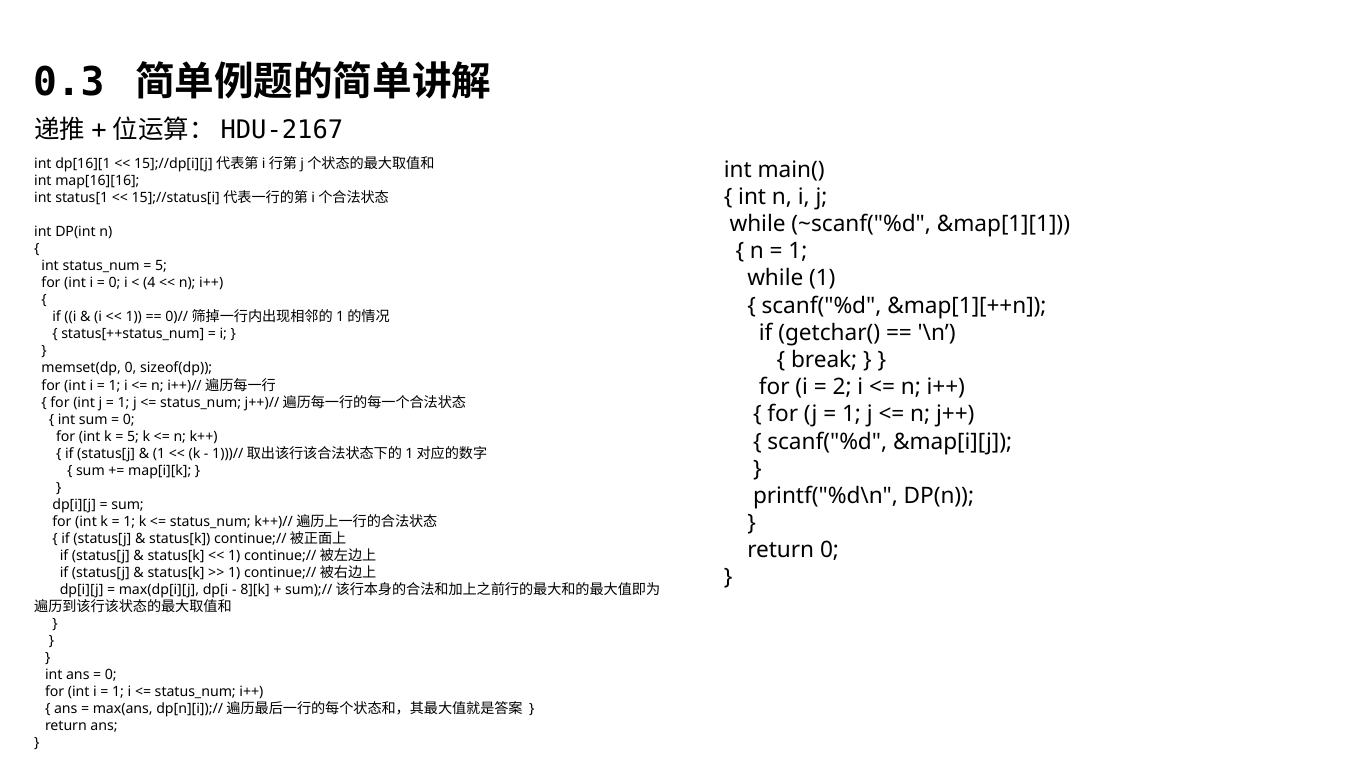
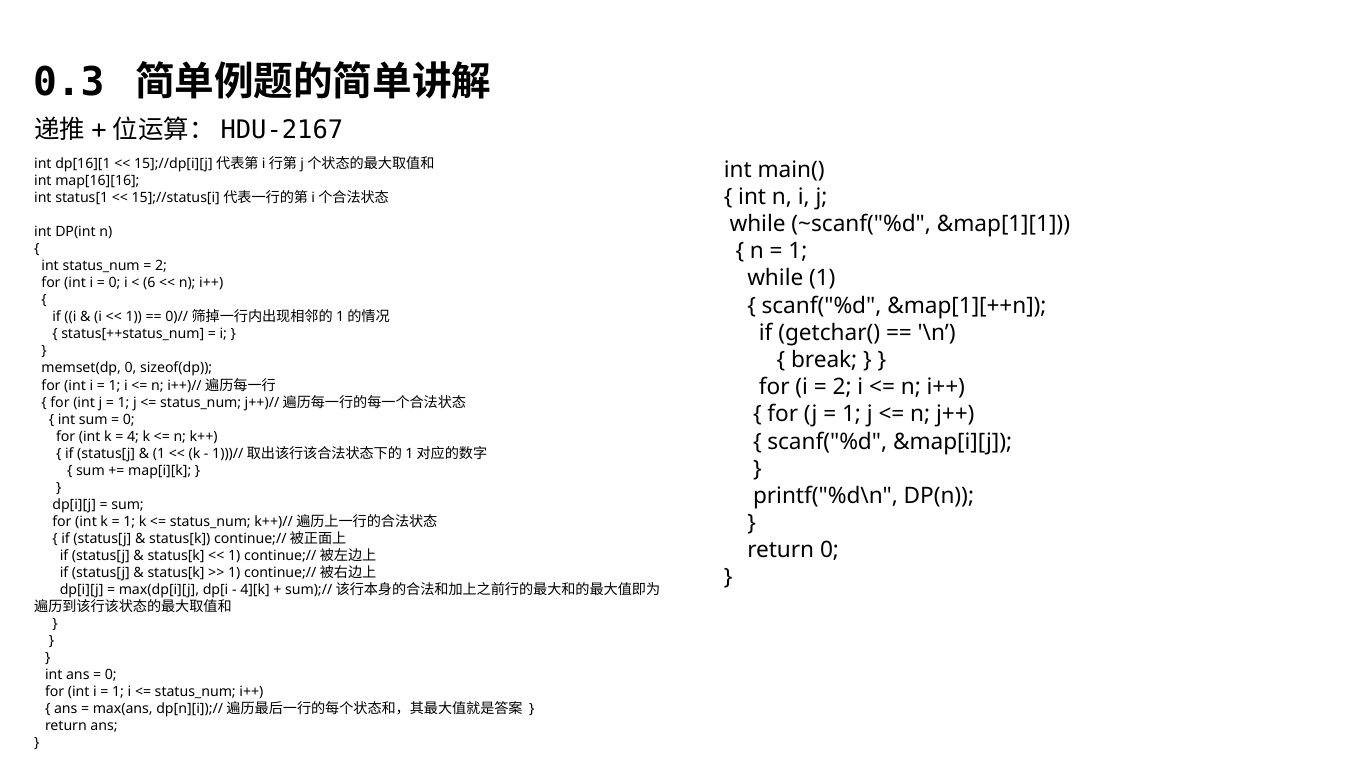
5: 5 -> 2 (161, 266)
4: 4 -> 6 (149, 283)
5: 5 -> 4 (133, 436)
8][k: 8][k -> 4][k (255, 589)
